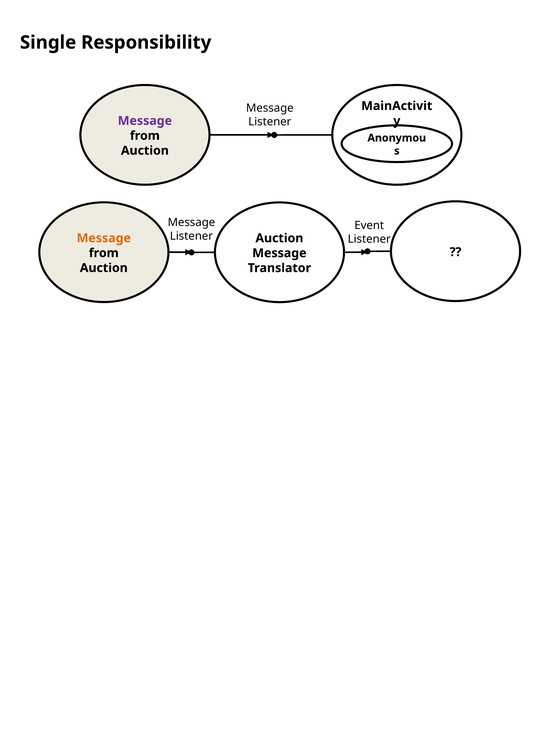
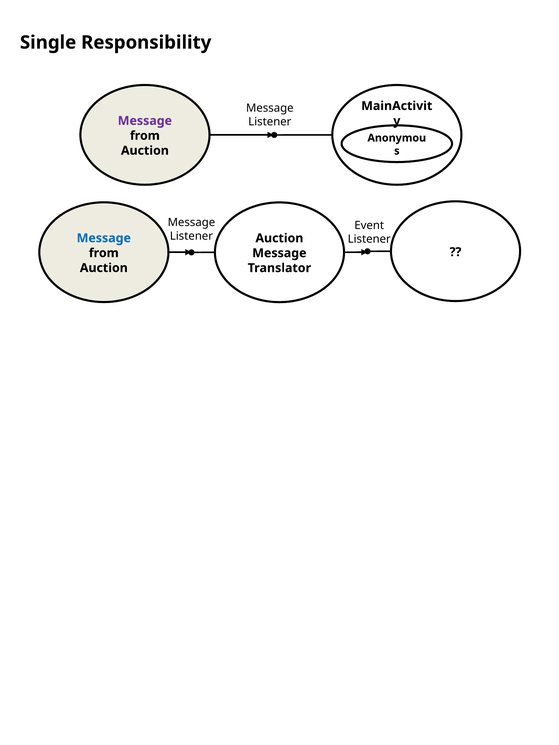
Message colour: orange -> blue (104, 238)
